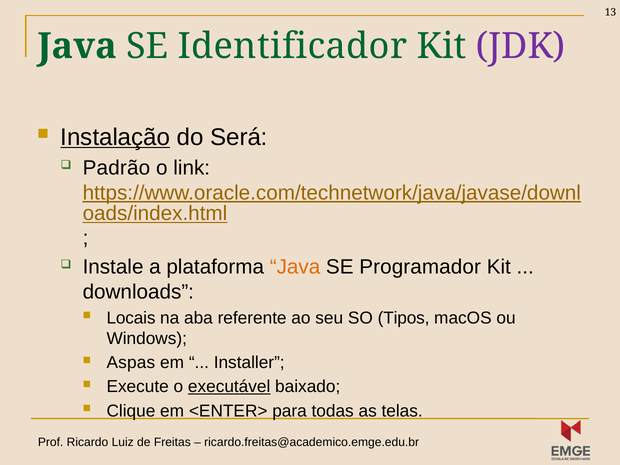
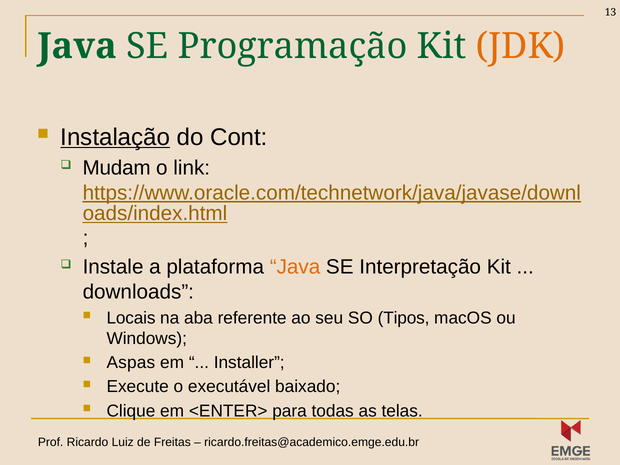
Identificador: Identificador -> Programação (293, 46)
JDK colour: purple -> orange (521, 46)
Será: Será -> Cont (239, 137)
Padrão: Padrão -> Mudam (117, 168)
Programador: Programador -> Interpretação (420, 267)
executável underline: present -> none (229, 387)
